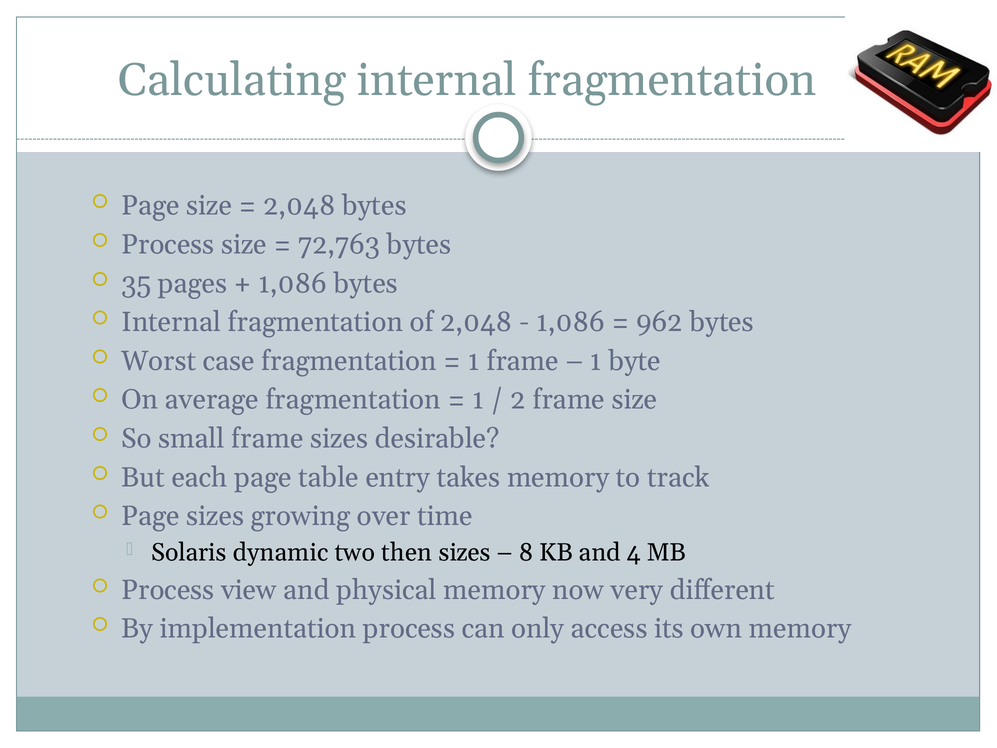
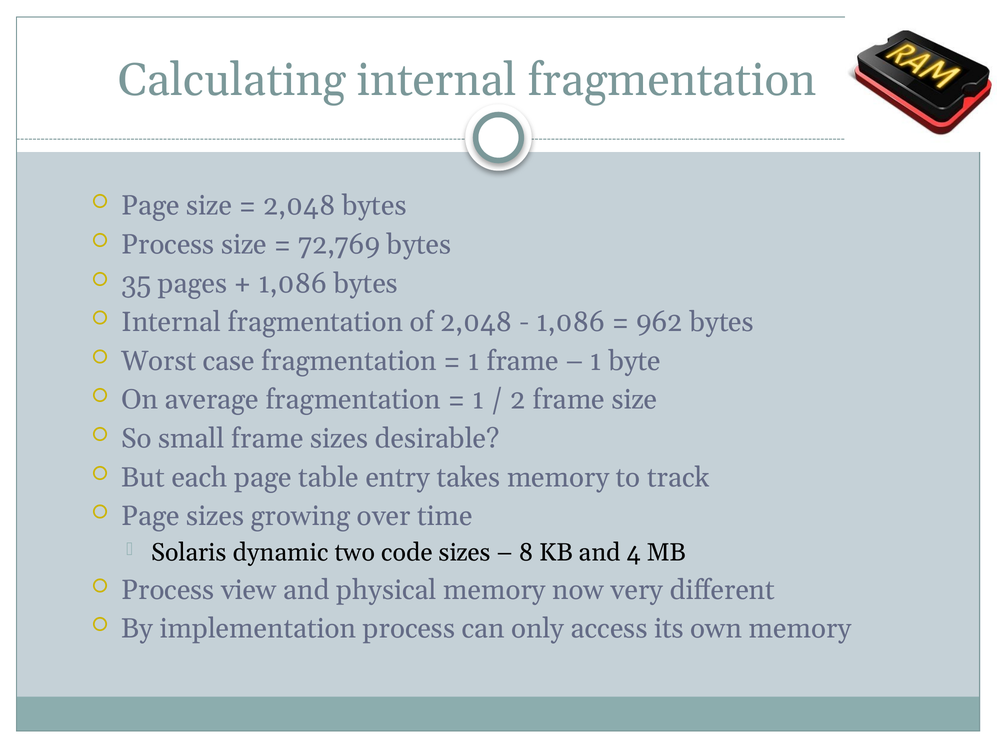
72,763: 72,763 -> 72,769 (339, 245)
then: then -> code (407, 552)
